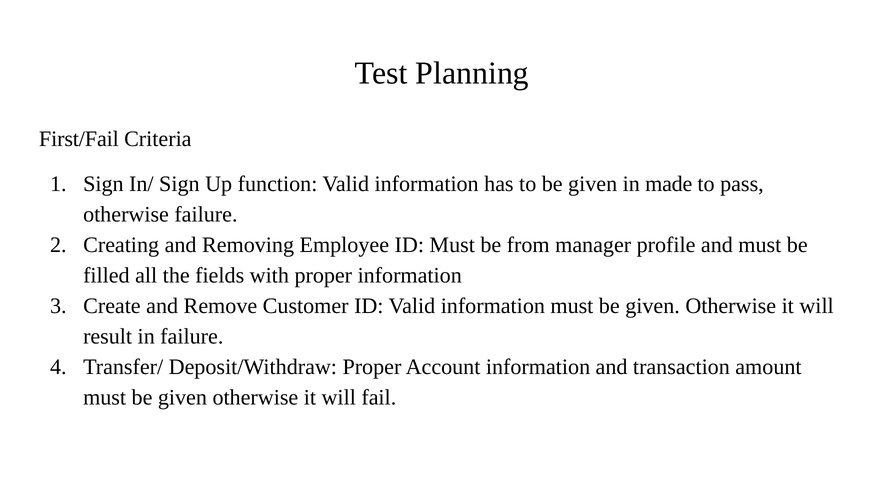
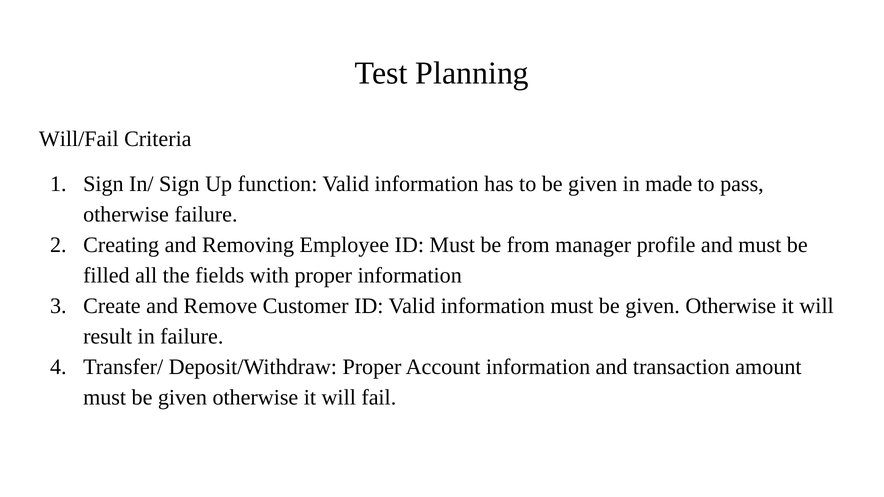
First/Fail: First/Fail -> Will/Fail (79, 139)
